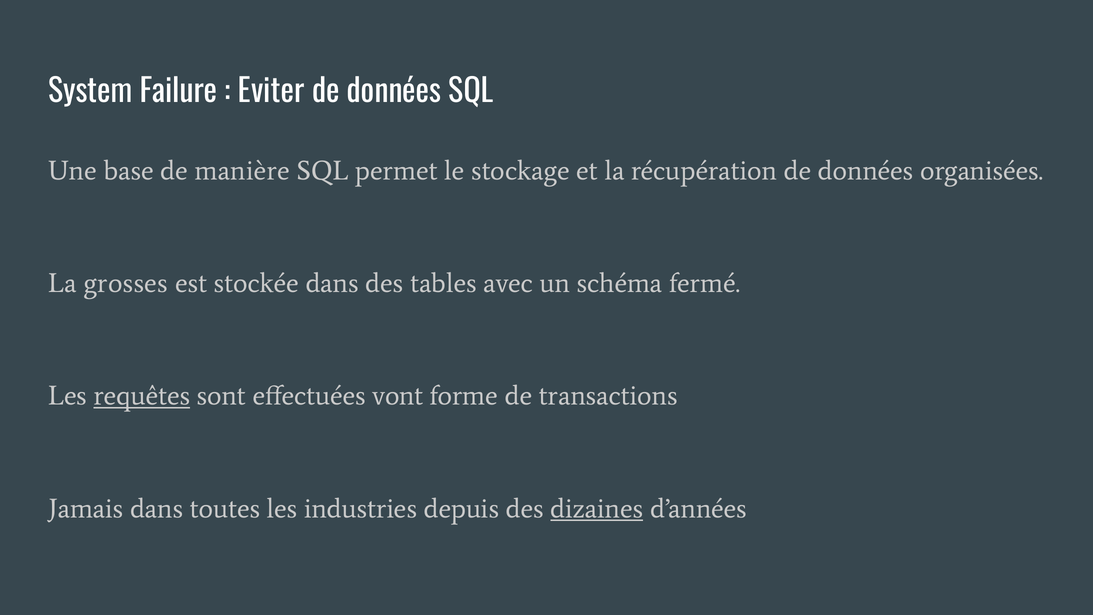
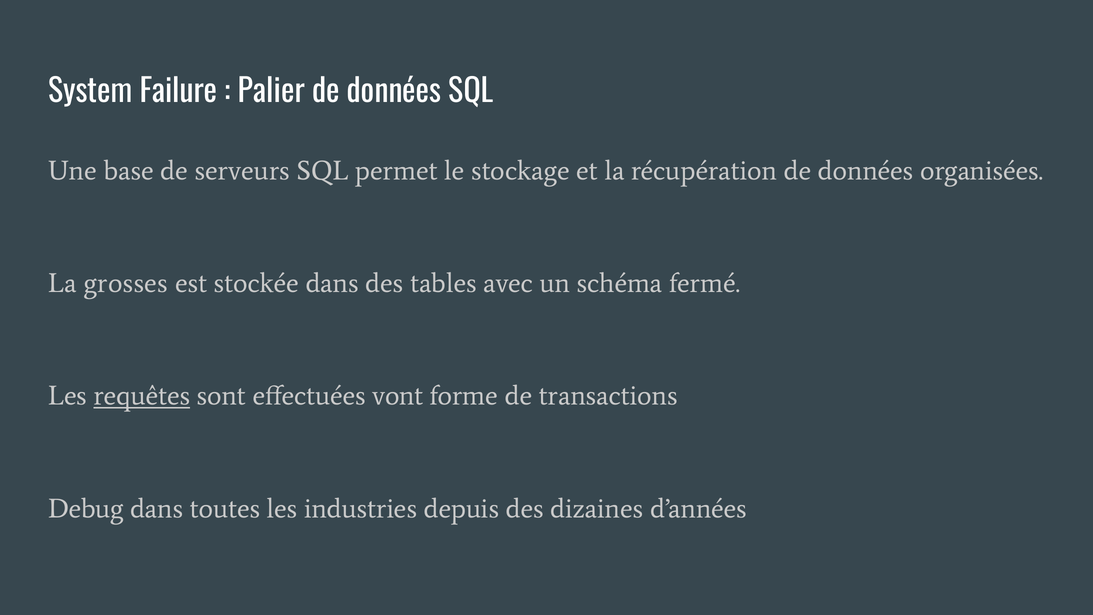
Eviter: Eviter -> Palier (271, 92)
manière: manière -> serveurs (242, 171)
Jamais: Jamais -> Debug (86, 508)
dizaines underline: present -> none (597, 508)
